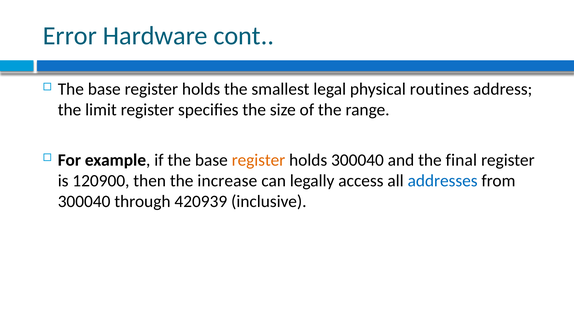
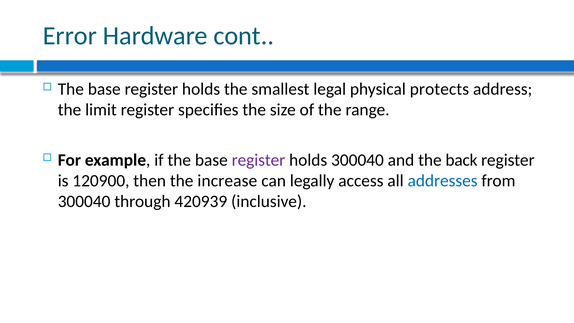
routines: routines -> protects (439, 89)
register colour: orange -> purple (258, 160)
final: final -> back (461, 160)
